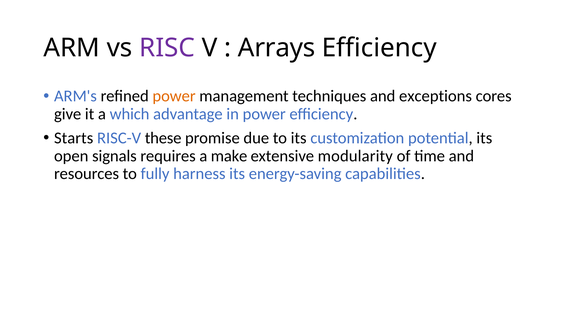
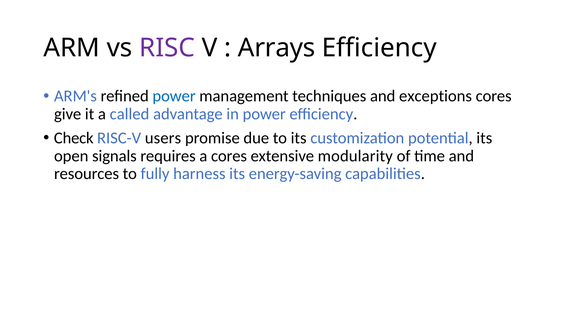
power colour: orange -> blue (174, 96)
which: which -> called (130, 114)
Starts: Starts -> Check (74, 138)
these: these -> users (163, 138)
a make: make -> cores (229, 156)
